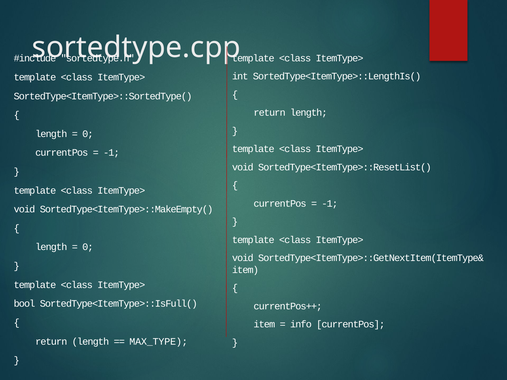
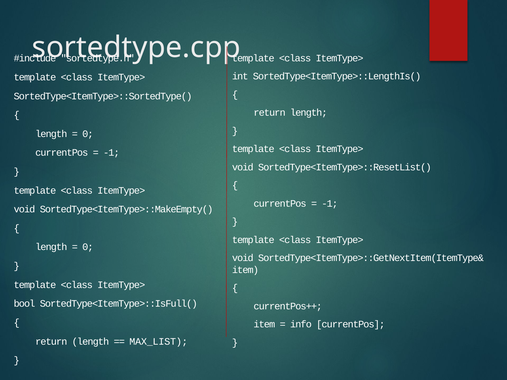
MAX_TYPE: MAX_TYPE -> MAX_LIST (159, 342)
